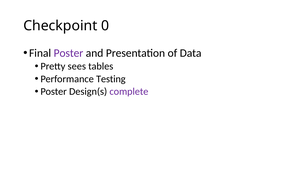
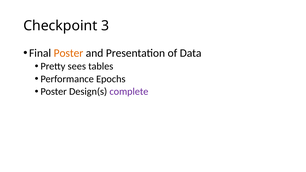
0: 0 -> 3 (105, 26)
Poster colour: purple -> orange (68, 53)
Testing: Testing -> Epochs (111, 79)
